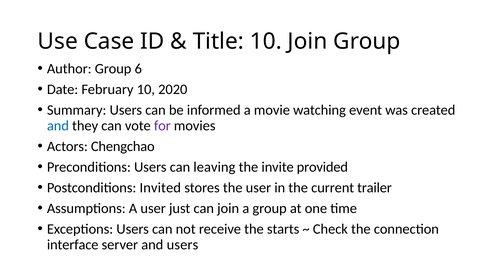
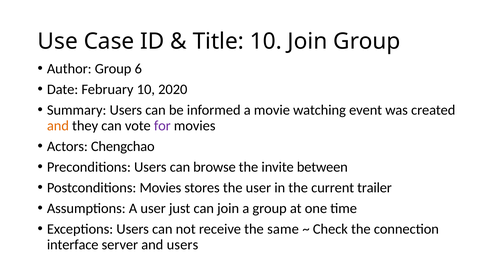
and colour: blue -> orange (58, 126)
leaving: leaving -> browse (215, 167)
provided: provided -> between (322, 167)
Postconditions Invited: Invited -> Movies (160, 188)
starts: starts -> same (283, 229)
